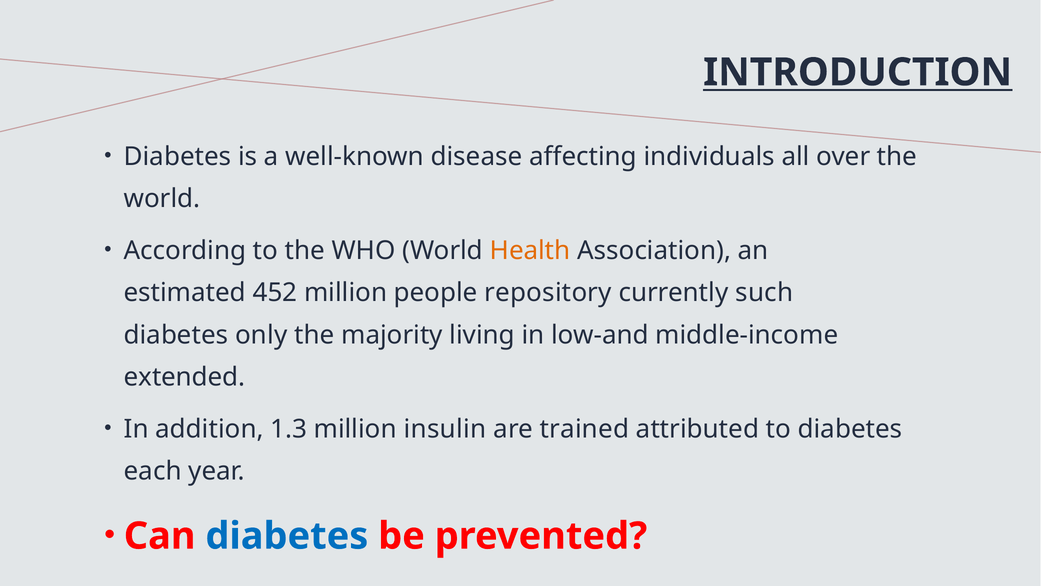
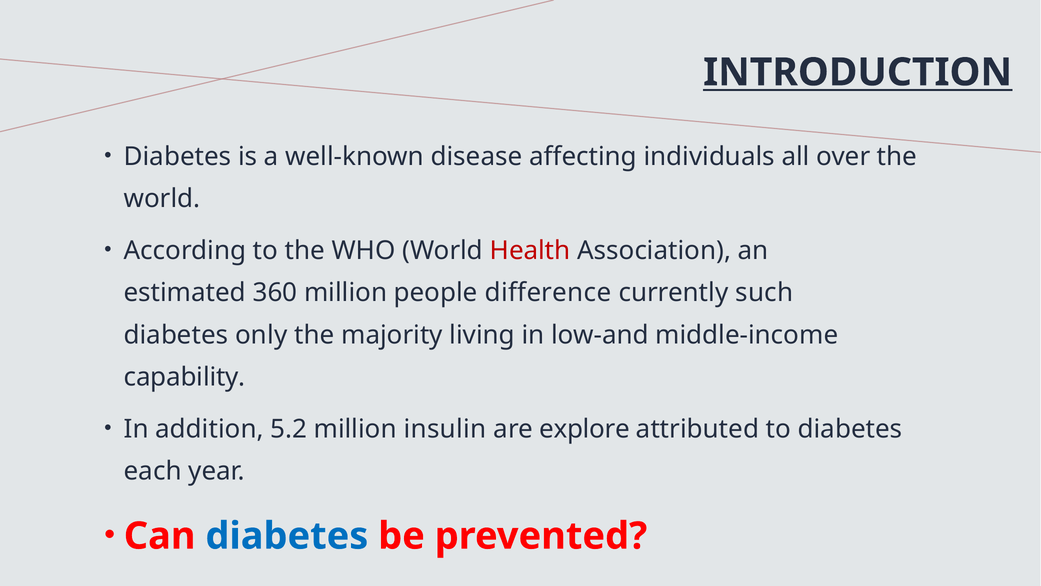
Health colour: orange -> red (530, 250)
452: 452 -> 360 (275, 293)
repository: repository -> difference (548, 293)
extended: extended -> capability (185, 377)
1.3: 1.3 -> 5.2 (289, 429)
trained: trained -> explore (585, 429)
